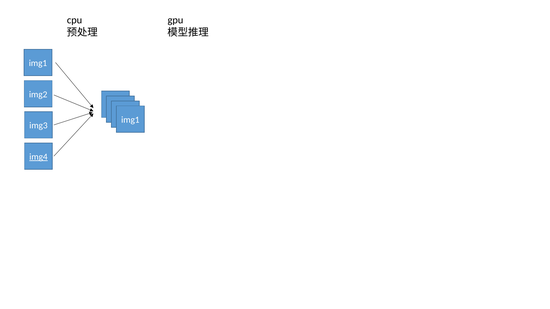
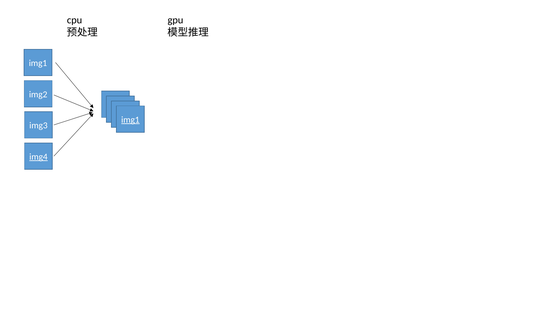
img1 underline: none -> present (130, 120)
